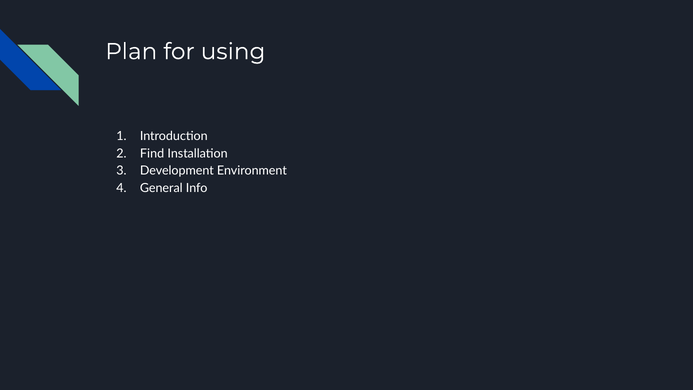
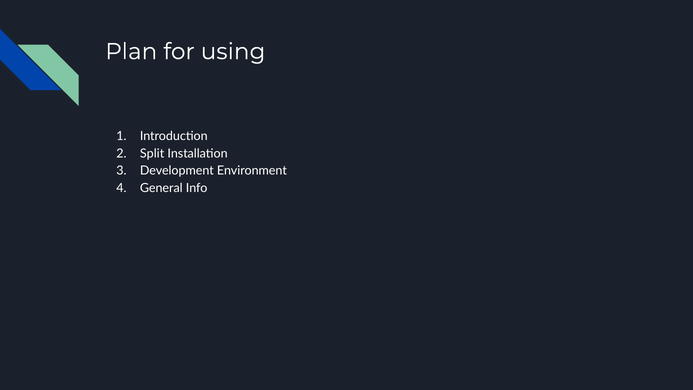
Find: Find -> Split (152, 153)
